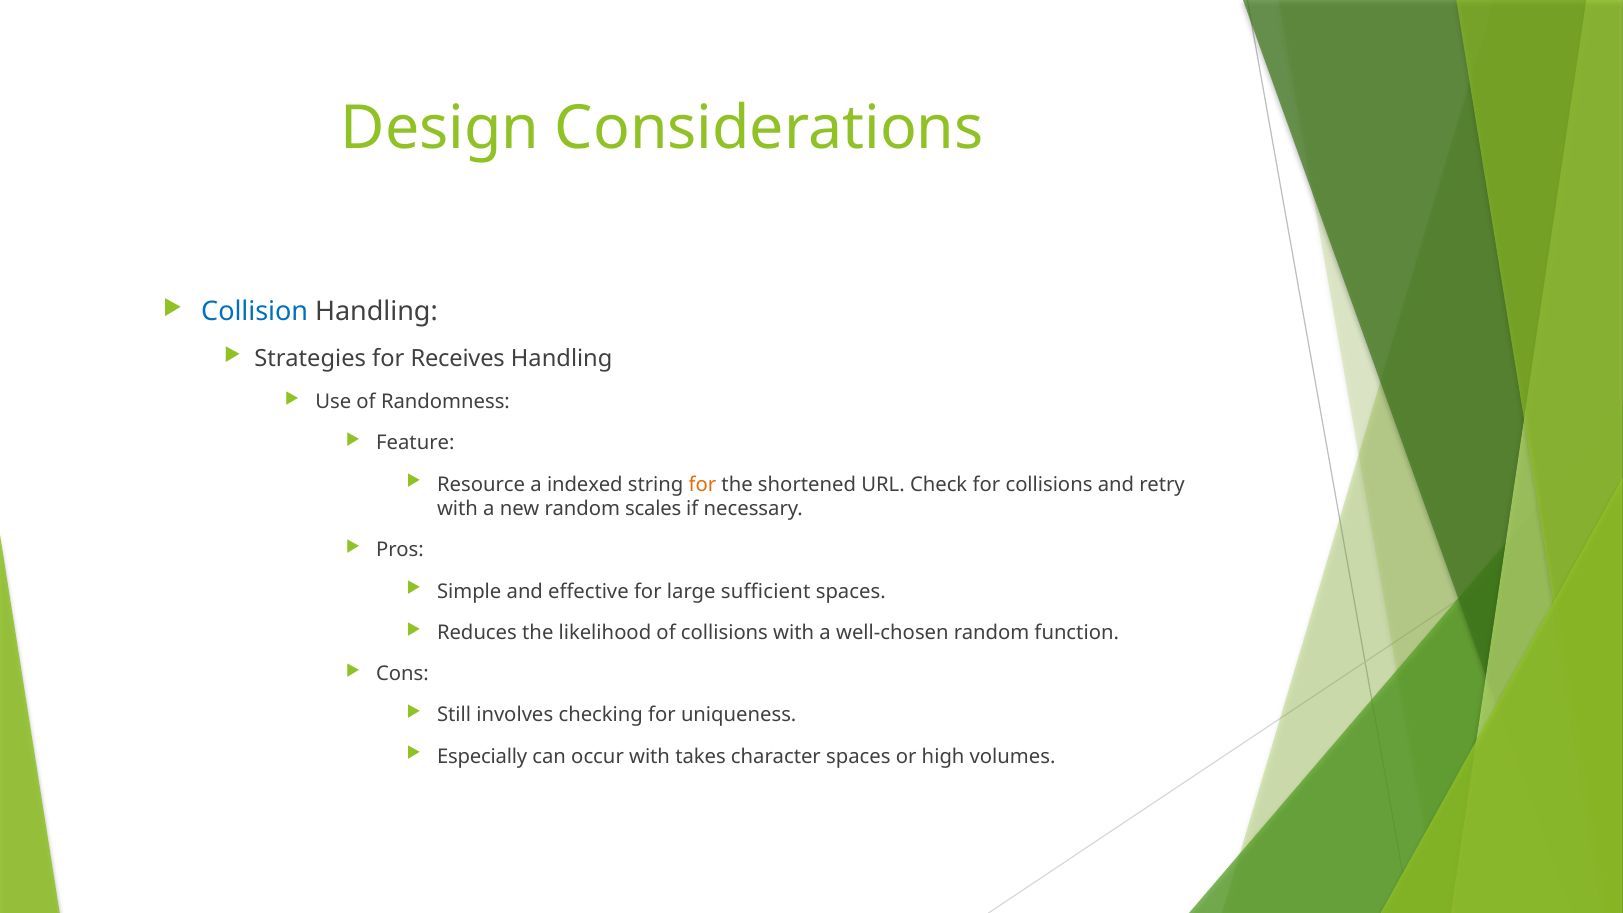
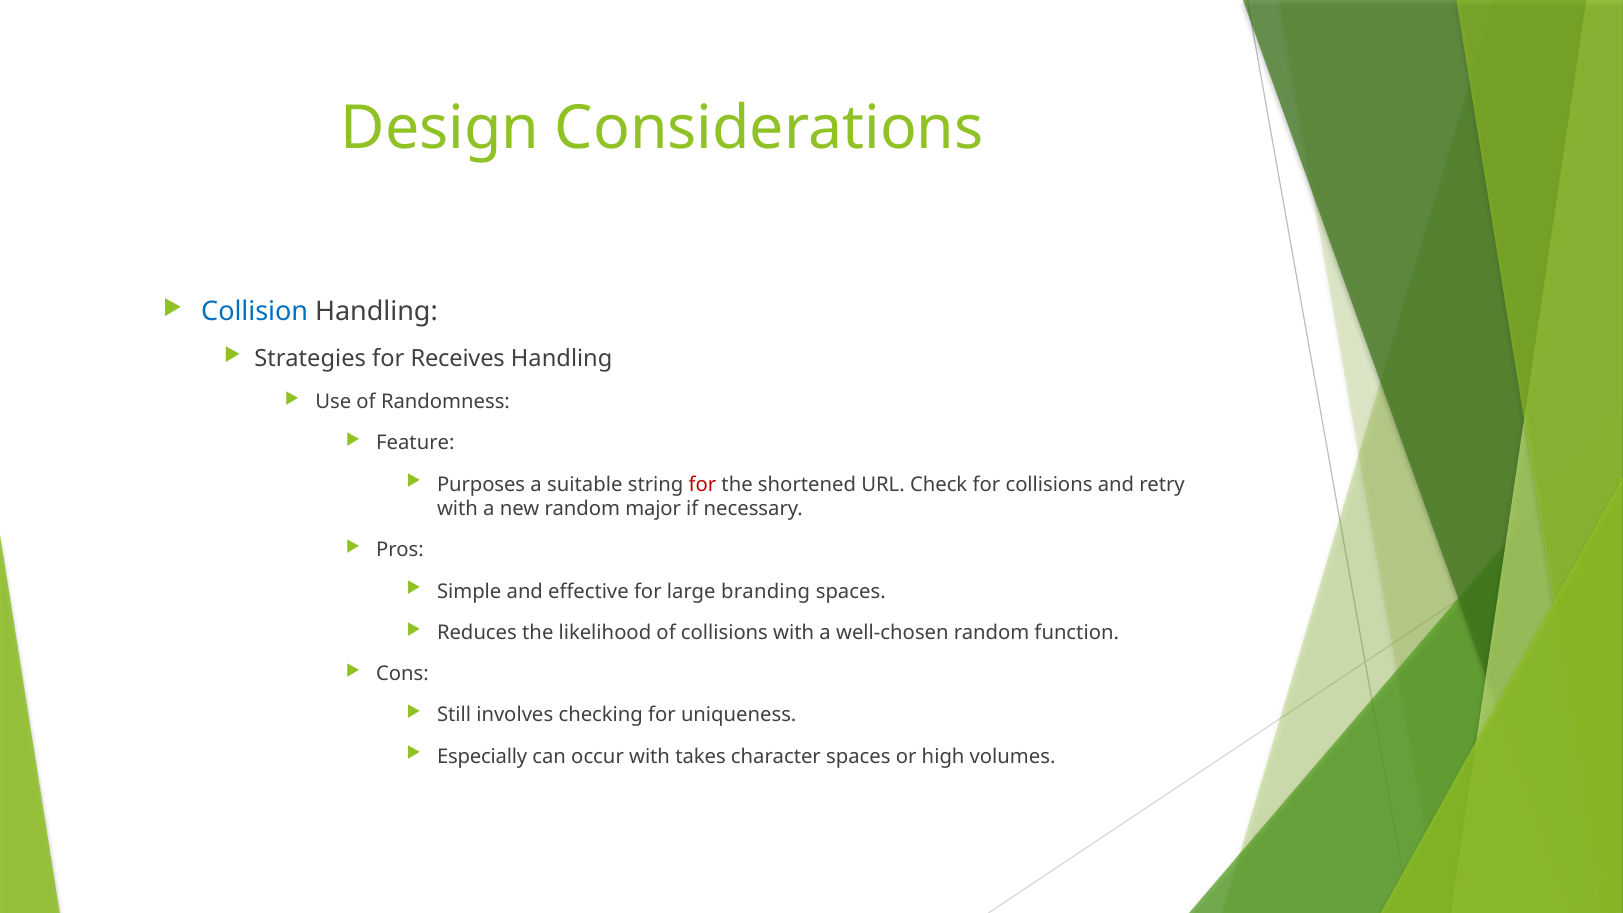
Resource: Resource -> Purposes (481, 485)
indexed: indexed -> suitable (585, 485)
for colour: orange -> red (702, 485)
scales: scales -> major (653, 509)
sufficient: sufficient -> branding (766, 591)
